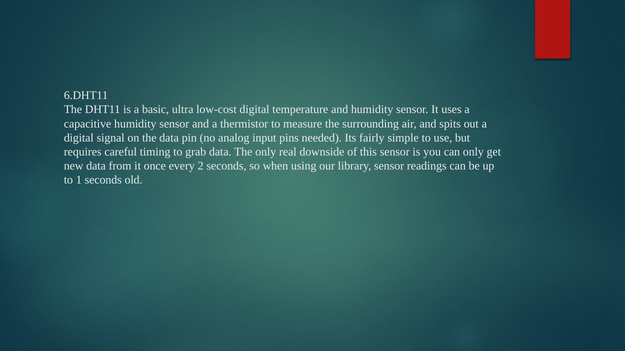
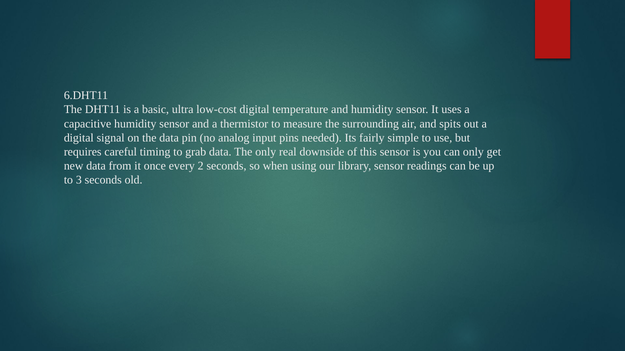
1: 1 -> 3 (79, 180)
